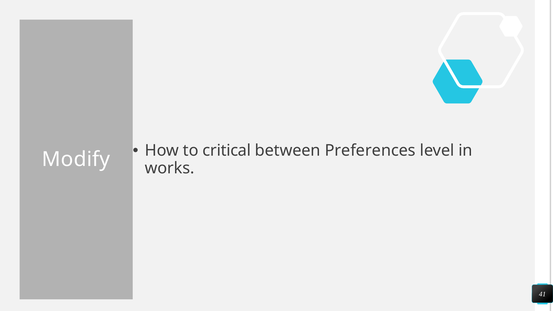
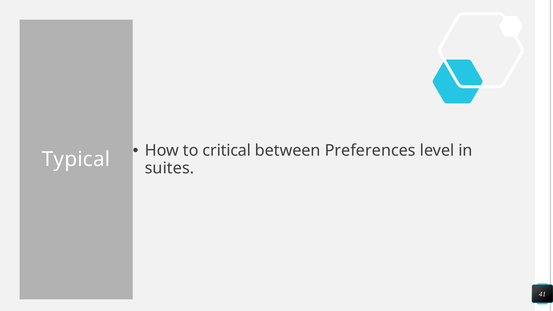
Modify: Modify -> Typical (76, 159)
works: works -> suites (170, 168)
